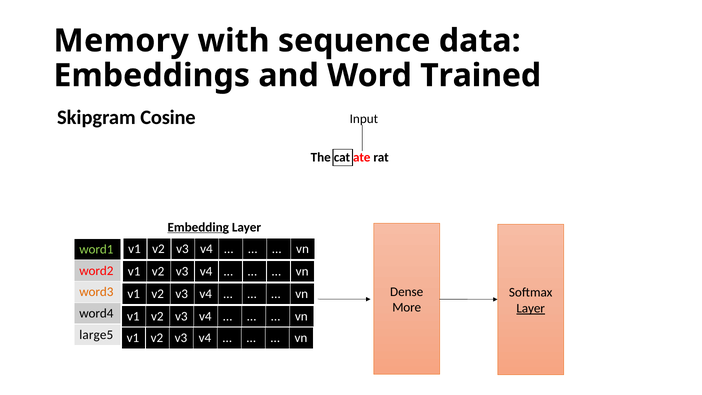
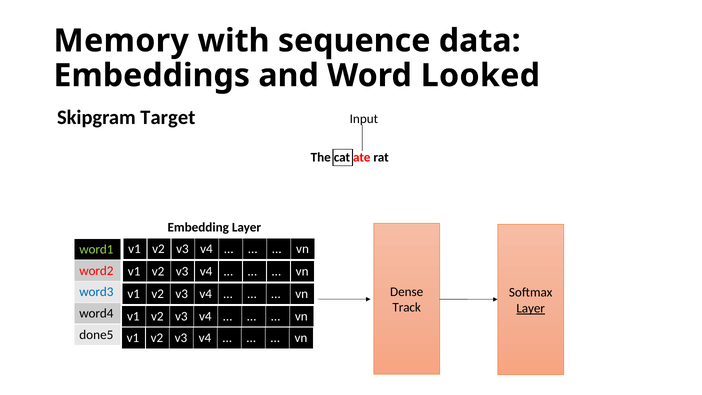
Trained: Trained -> Looked (480, 76)
Cosine: Cosine -> Target (168, 117)
Embedding underline: present -> none (198, 227)
word3 colour: orange -> blue (96, 292)
More: More -> Track (407, 307)
large5: large5 -> done5 (96, 335)
